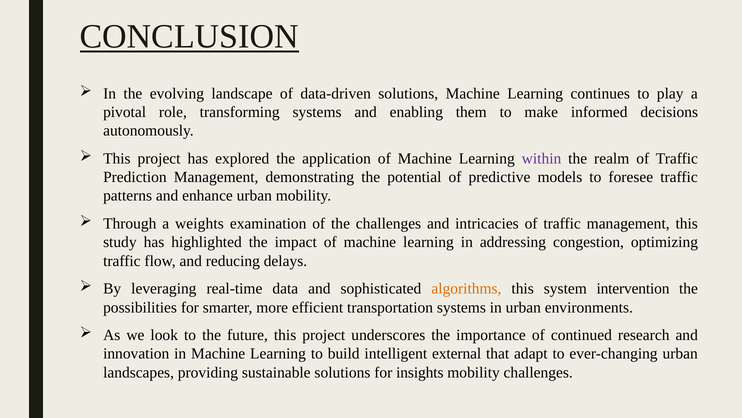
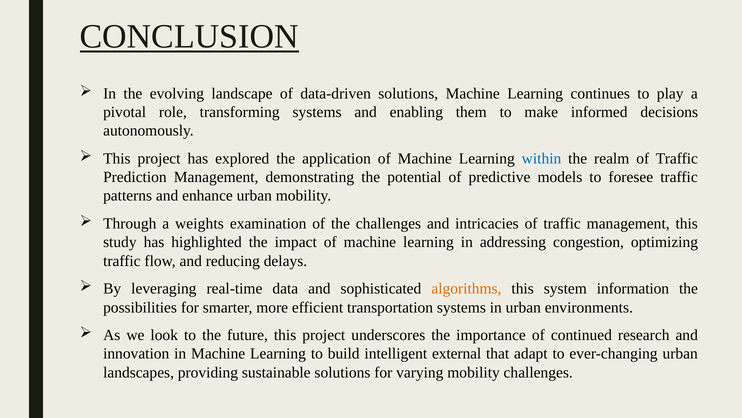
within colour: purple -> blue (542, 158)
intervention: intervention -> information (633, 288)
insights: insights -> varying (420, 372)
